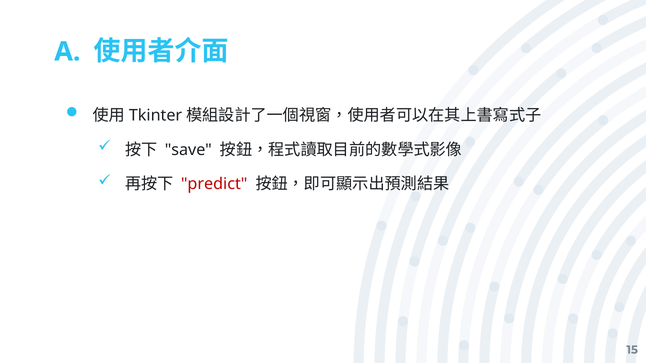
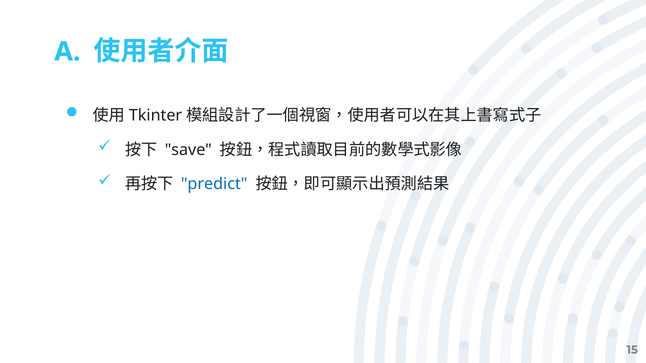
predict colour: red -> blue (214, 184)
